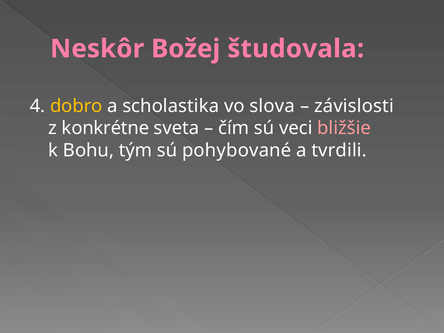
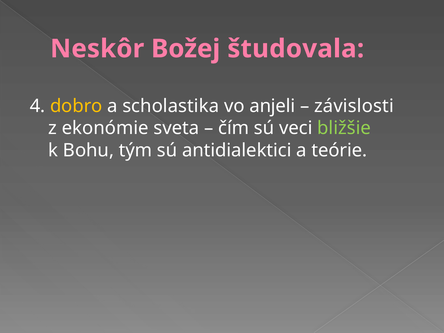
slova: slova -> anjeli (272, 106)
konkrétne: konkrétne -> ekonómie (105, 128)
bližšie colour: pink -> light green (344, 128)
pohybované: pohybované -> antidialektici (237, 150)
tvrdili: tvrdili -> teórie (339, 150)
